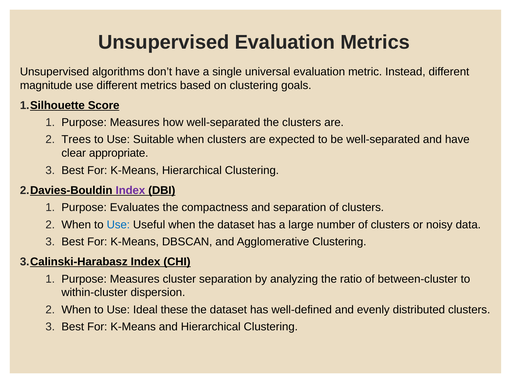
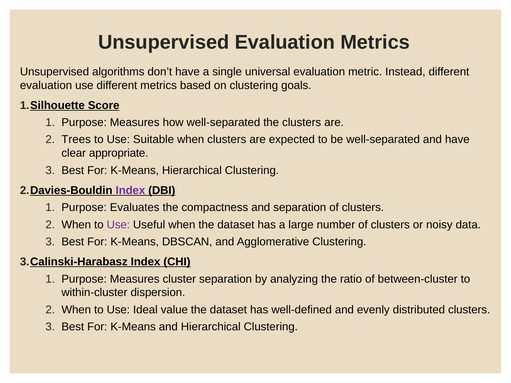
magnitude: magnitude -> evaluation (46, 85)
Use colour: blue -> purple (118, 225)
these: these -> value (174, 310)
